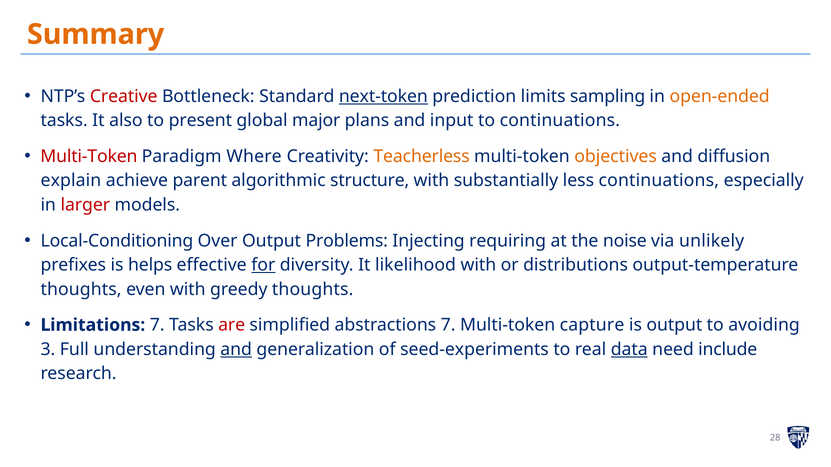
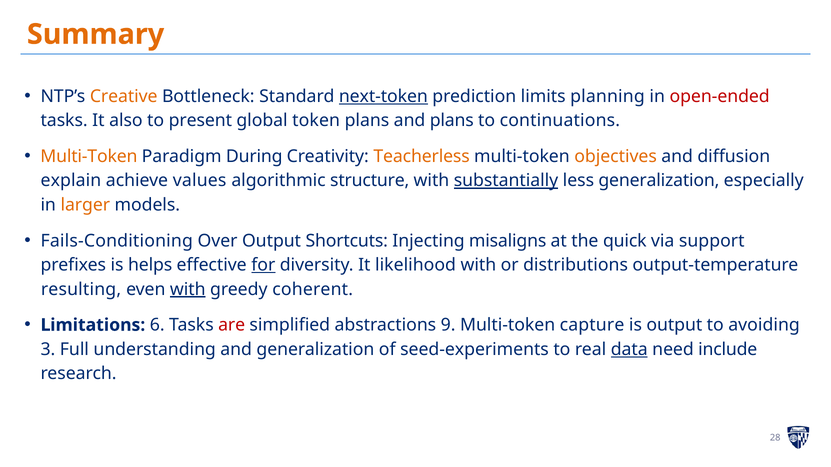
Creative colour: red -> orange (124, 96)
sampling: sampling -> planning (607, 96)
open-ended colour: orange -> red (720, 96)
major: major -> token (316, 121)
and input: input -> plans (452, 121)
Multi-Token colour: red -> orange (89, 157)
Where: Where -> During (254, 157)
parent: parent -> values (200, 181)
substantially underline: none -> present (506, 181)
less continuations: continuations -> generalization (659, 181)
larger colour: red -> orange (85, 205)
Local-Conditioning: Local-Conditioning -> Fails-Conditioning (117, 241)
Problems: Problems -> Shortcuts (347, 241)
requiring: requiring -> misaligns (508, 241)
noise: noise -> quick (625, 241)
unlikely: unlikely -> support (712, 241)
thoughts: thoughts -> resulting (81, 289)
with underline: none -> present (188, 289)
greedy thoughts: thoughts -> coherent (313, 289)
Limitations 7: 7 -> 6 (157, 325)
abstractions 7: 7 -> 9 (448, 325)
and underline: present -> none (236, 350)
